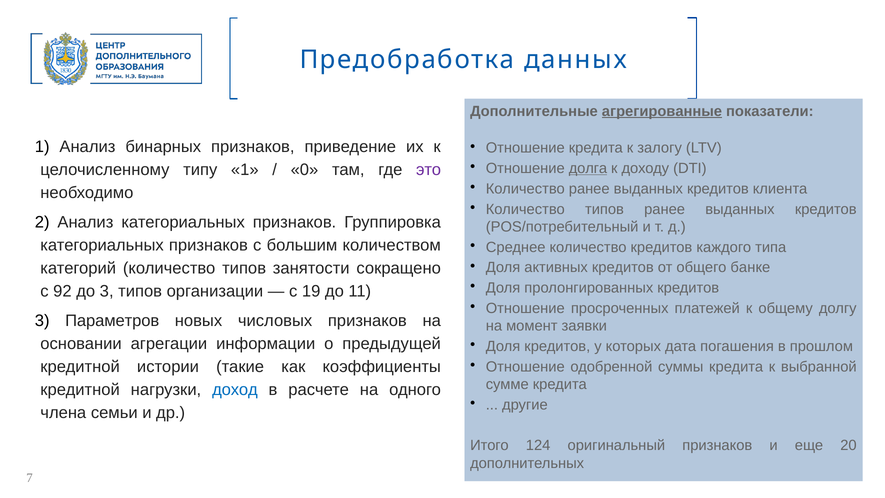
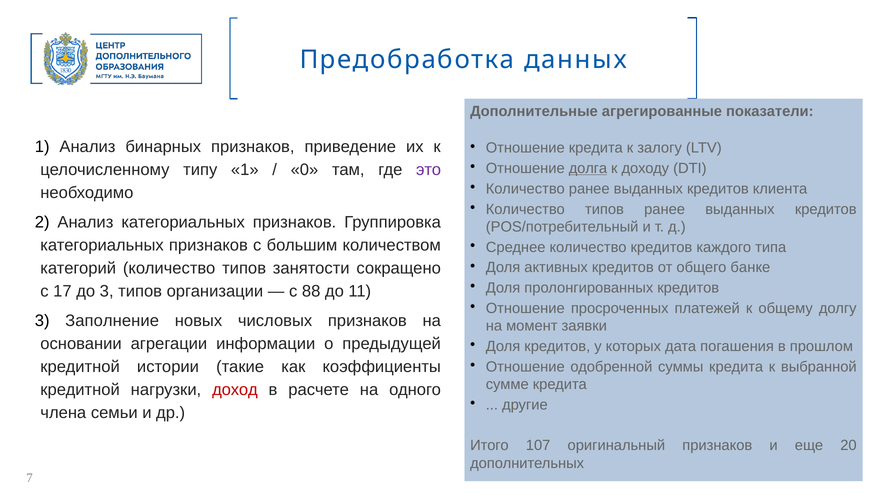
агрегированные underline: present -> none (662, 111)
92: 92 -> 17 (62, 291)
19: 19 -> 88 (311, 291)
Параметров: Параметров -> Заполнение (112, 321)
доход colour: blue -> red (235, 390)
124: 124 -> 107 (538, 445)
